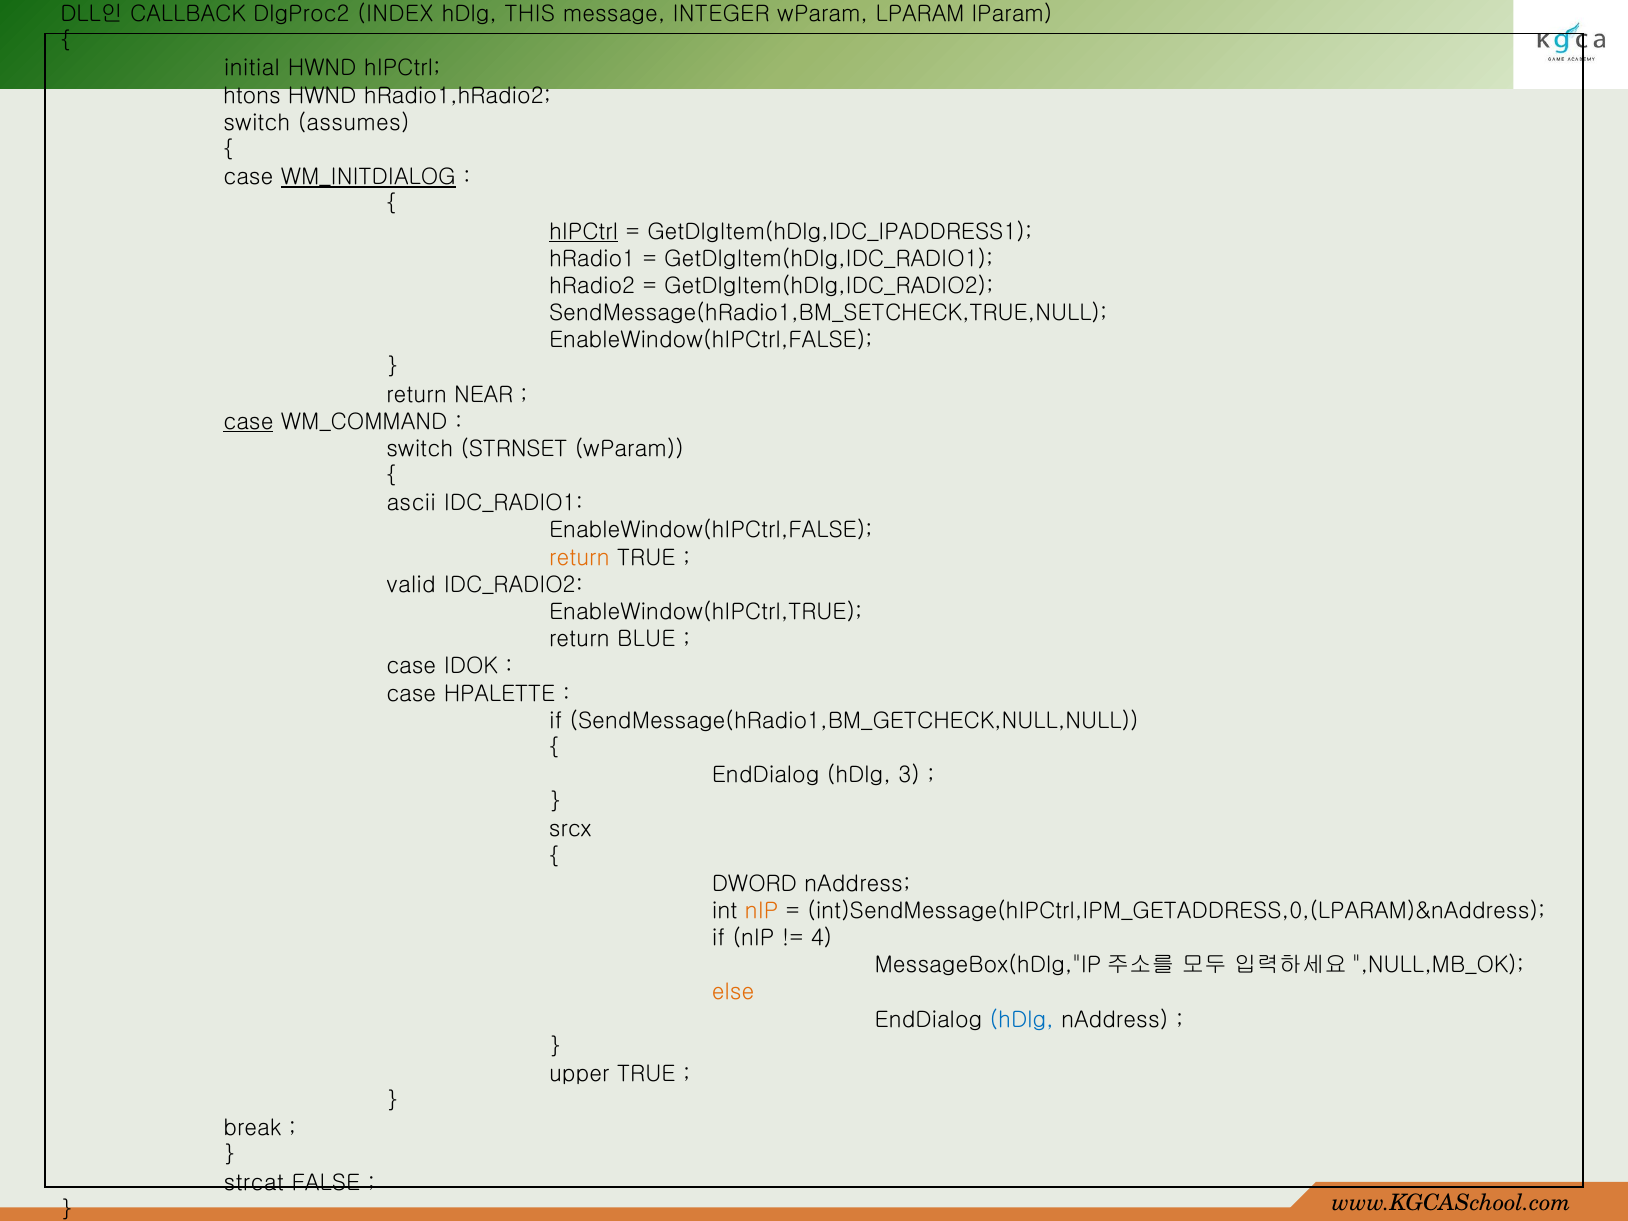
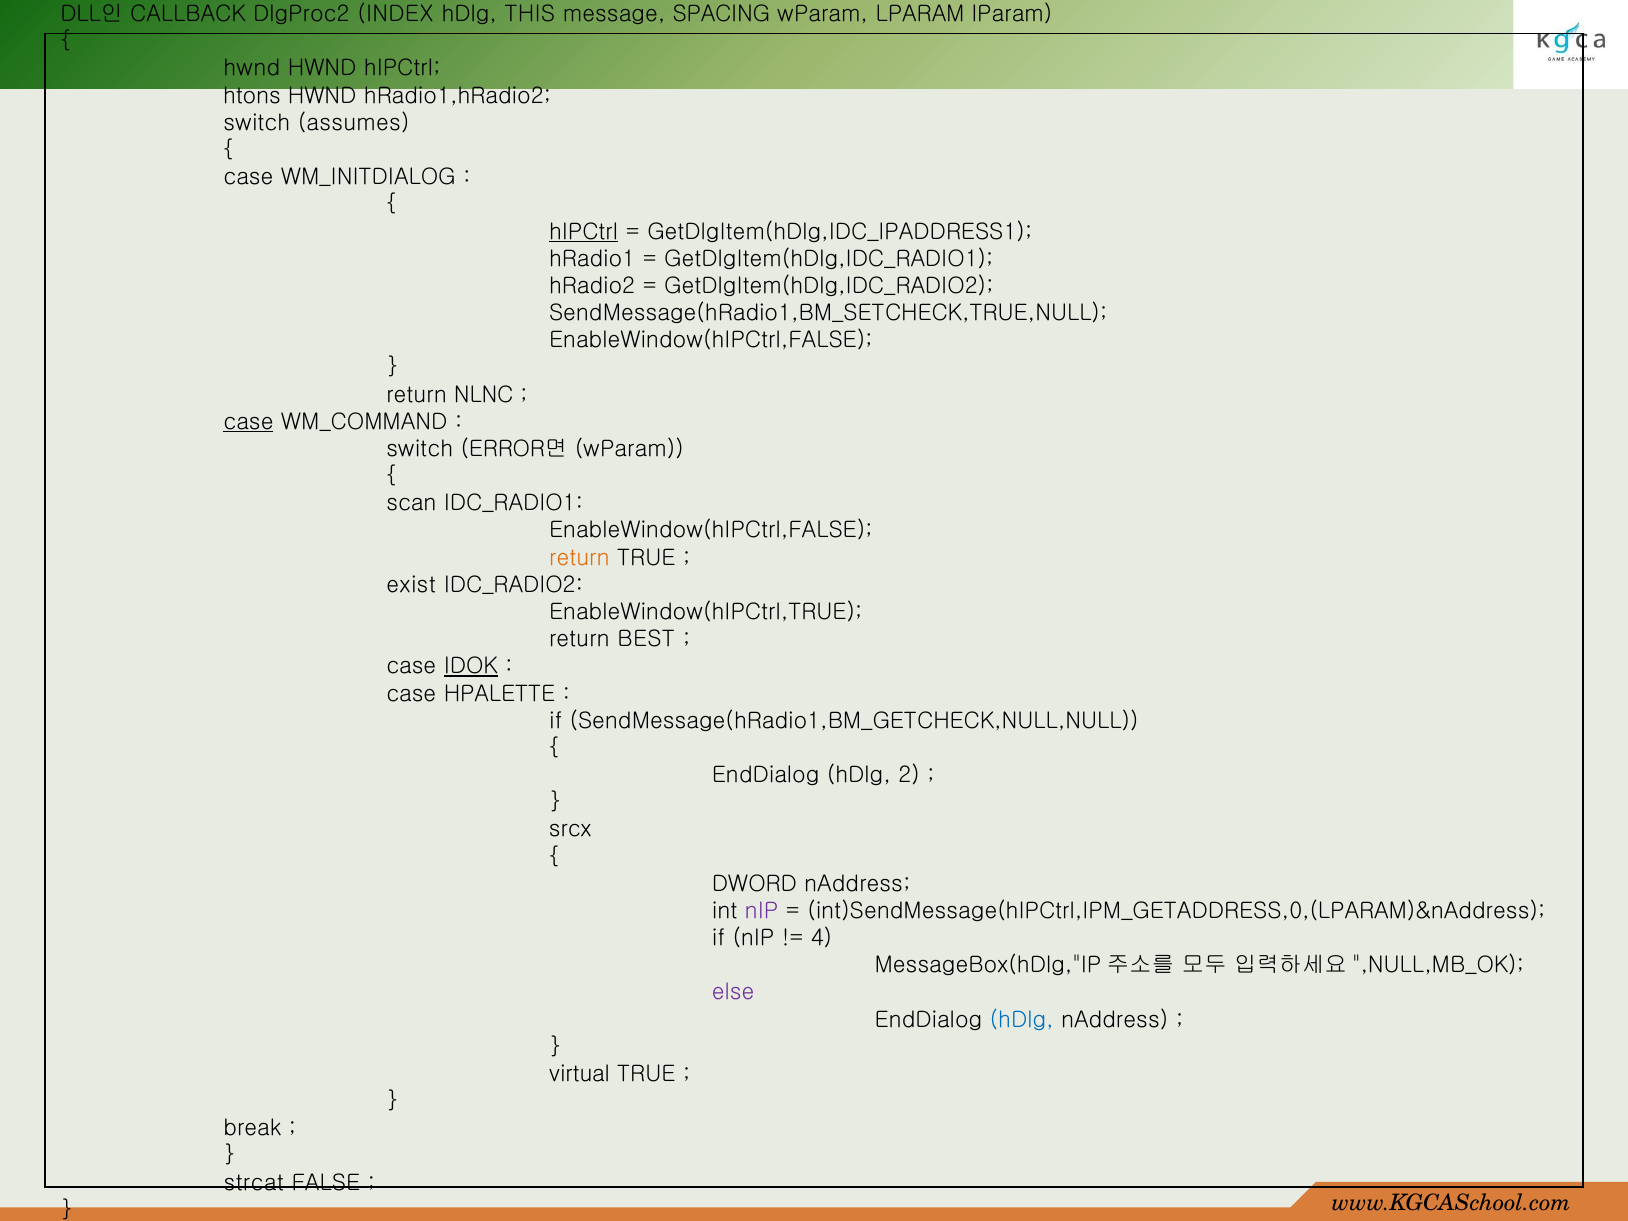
INTEGER: INTEGER -> SPACING (721, 14)
initial: initial -> hwnd (252, 68)
WM_INITDIALOG underline: present -> none (368, 177)
NEAR: NEAR -> NLNC (484, 395)
STRNSET: STRNSET -> ERROR면 (514, 449)
ascii: ascii -> scan (411, 503)
valid: valid -> exist (411, 585)
BLUE: BLUE -> BEST (646, 639)
IDOK underline: none -> present (471, 666)
3: 3 -> 2 (909, 775)
nIP colour: orange -> purple (762, 911)
else colour: orange -> purple (733, 992)
upper: upper -> virtual (580, 1074)
